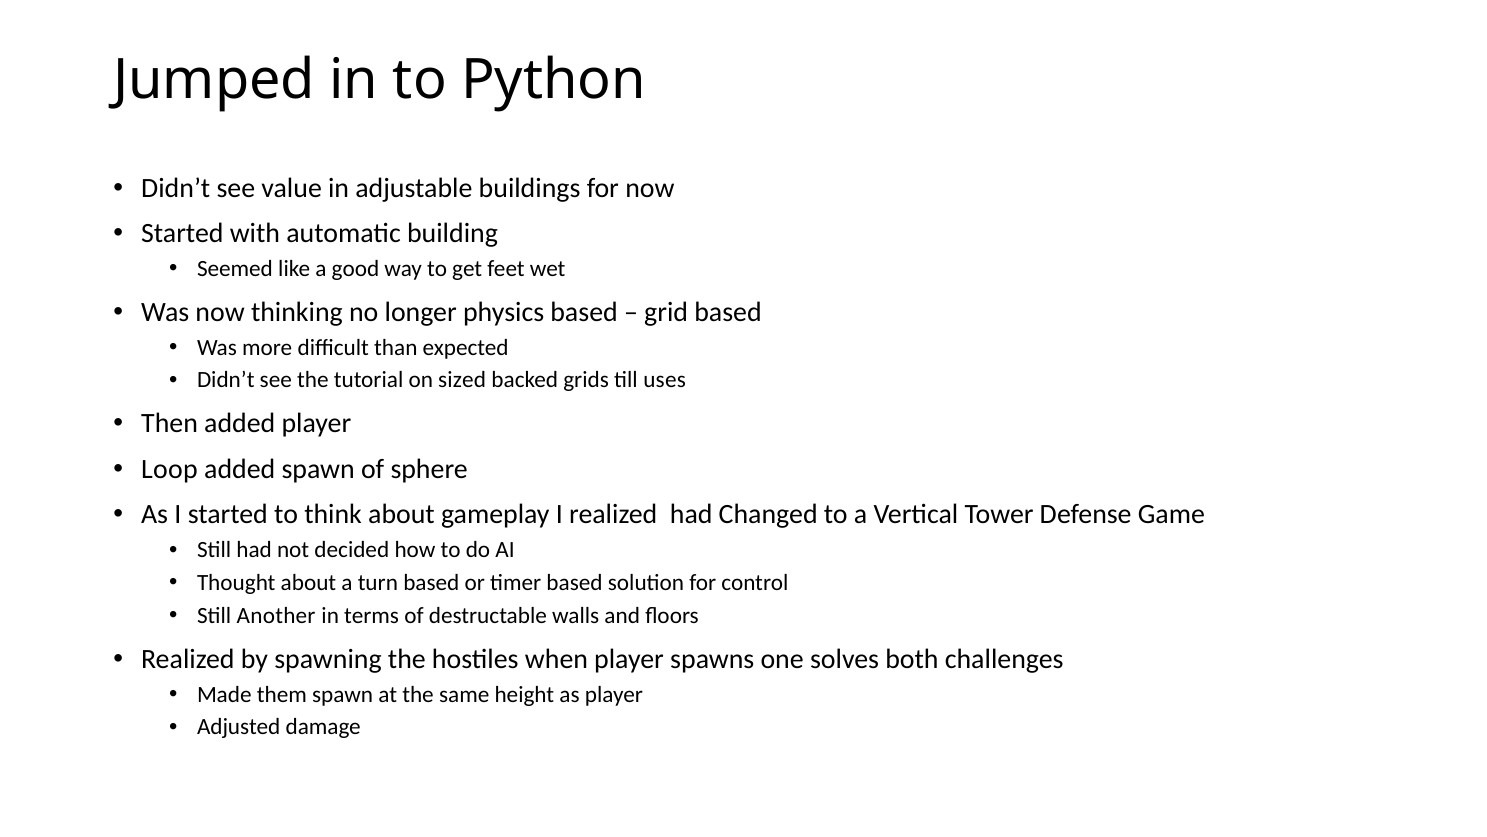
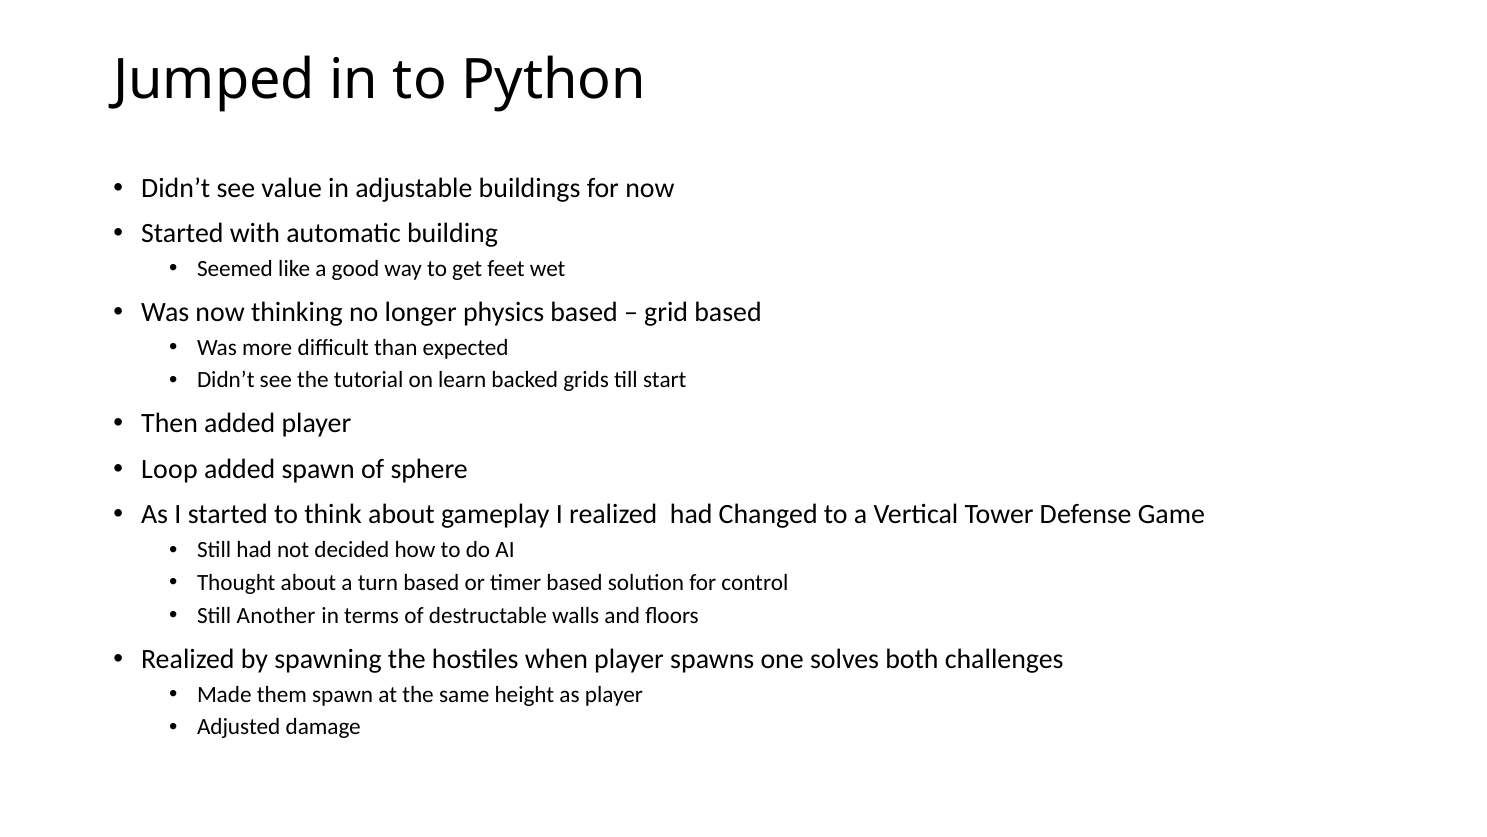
sized: sized -> learn (462, 380)
uses: uses -> start (665, 380)
